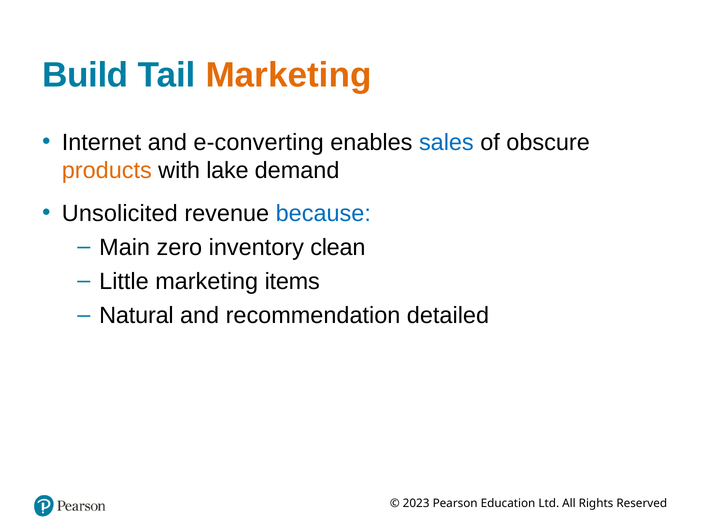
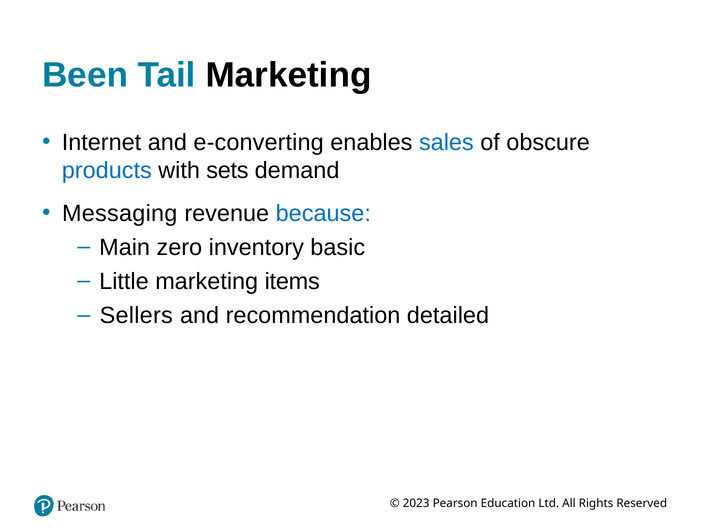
Build: Build -> Been (85, 75)
Marketing colour: orange -> black (289, 75)
products colour: orange -> blue (107, 171)
lake: lake -> sets (227, 171)
Unsolicited: Unsolicited -> Messaging (120, 213)
clean: clean -> basic (338, 247)
Natural: Natural -> Sellers (136, 316)
